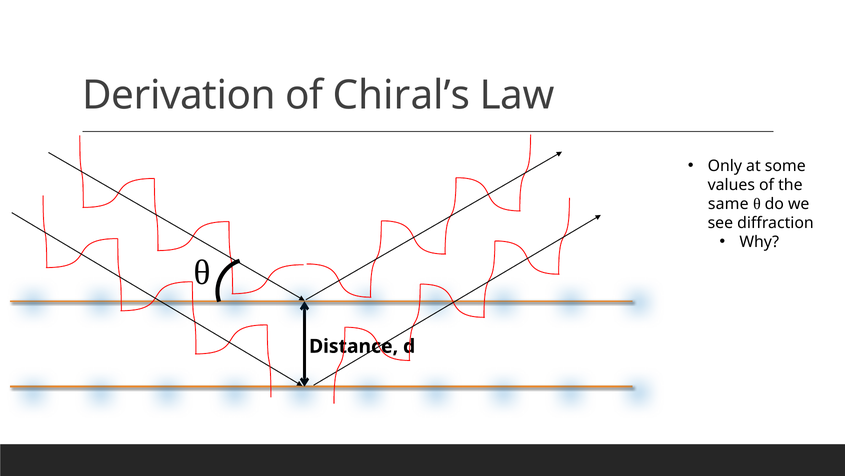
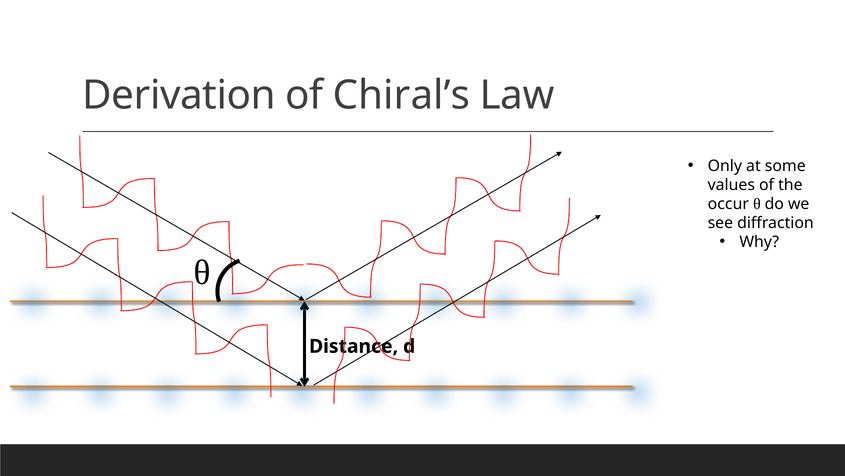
same: same -> occur (728, 204)
